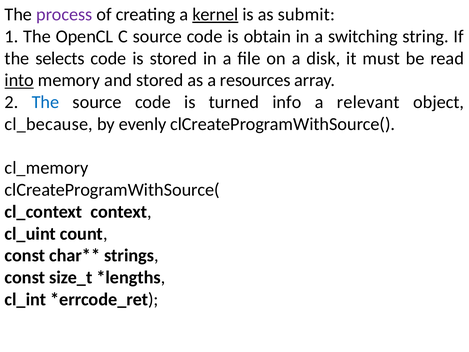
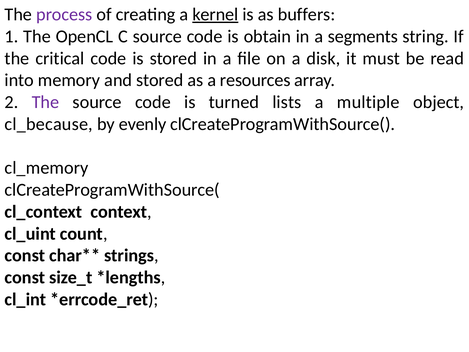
submit: submit -> buffers (307, 15)
switching: switching -> segments (363, 36)
selects: selects -> critical (60, 58)
into underline: present -> none (19, 80)
The colour: blue -> purple (45, 102)
info: info -> lists (287, 102)
relevant: relevant -> multiple (368, 102)
